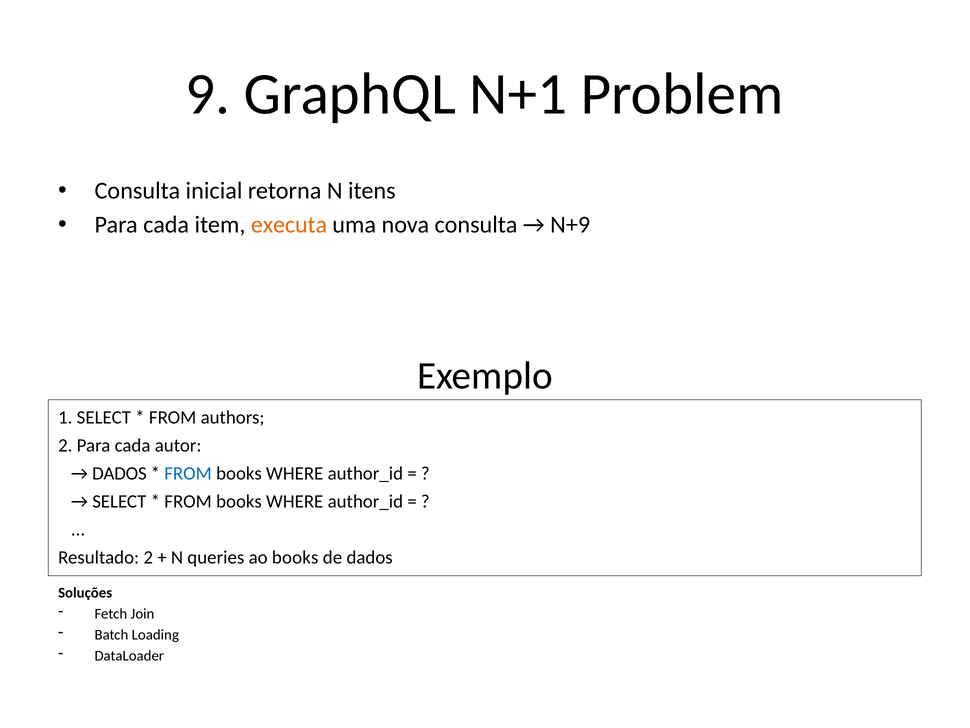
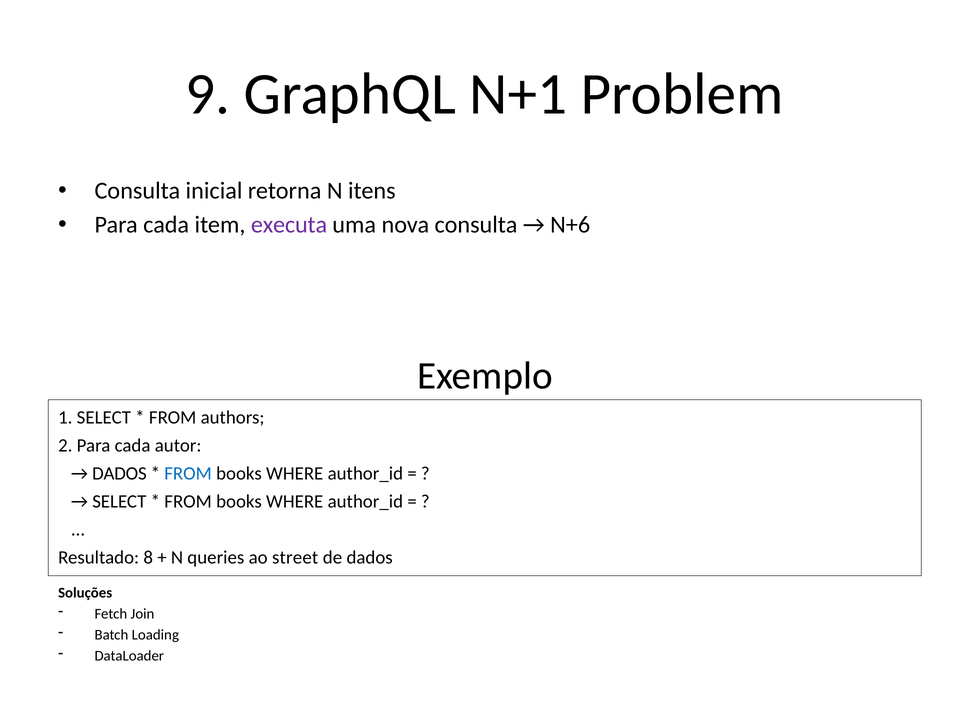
executa colour: orange -> purple (289, 225)
N+9: N+9 -> N+6 (570, 225)
Resultado 2: 2 -> 8 (148, 557)
ao books: books -> street (295, 557)
